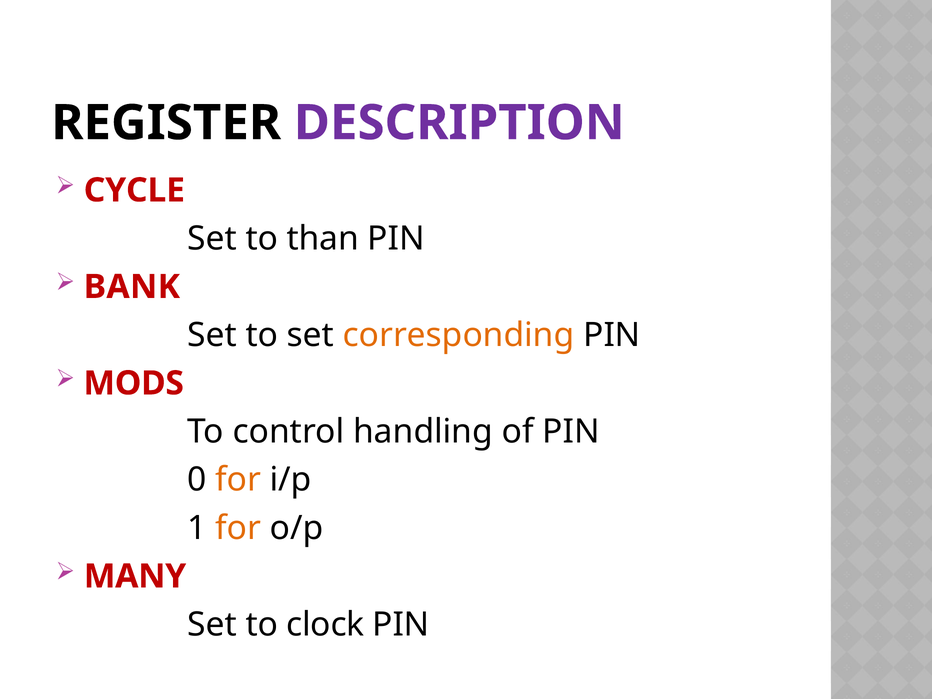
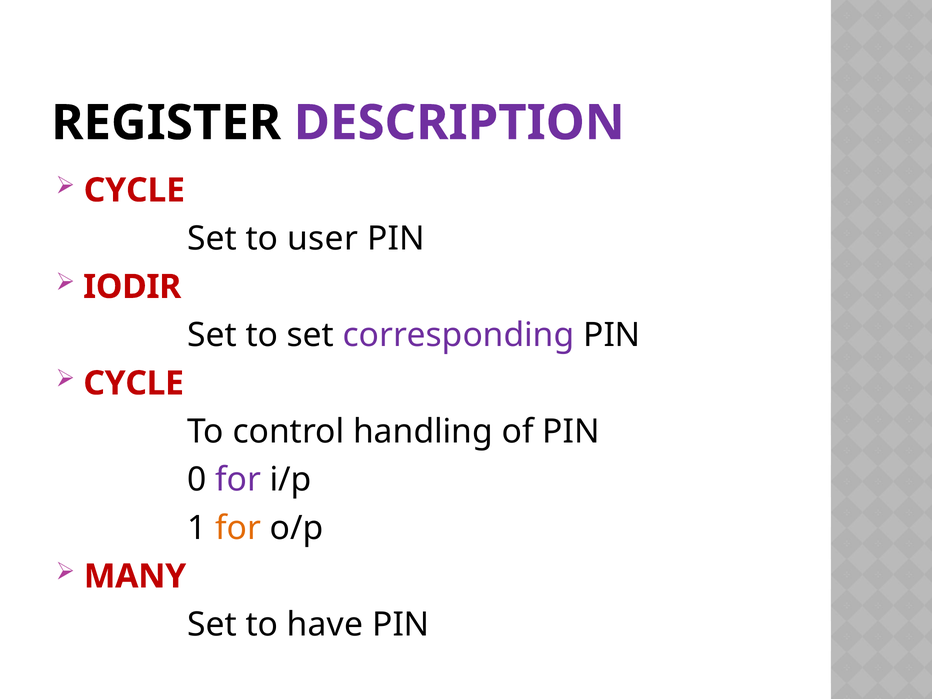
than: than -> user (323, 239)
BANK: BANK -> IODIR (132, 287)
corresponding colour: orange -> purple (459, 335)
MODS: MODS -> CYCLE (134, 383)
for colour: orange -> purple (238, 480)
clock: clock -> have (325, 625)
